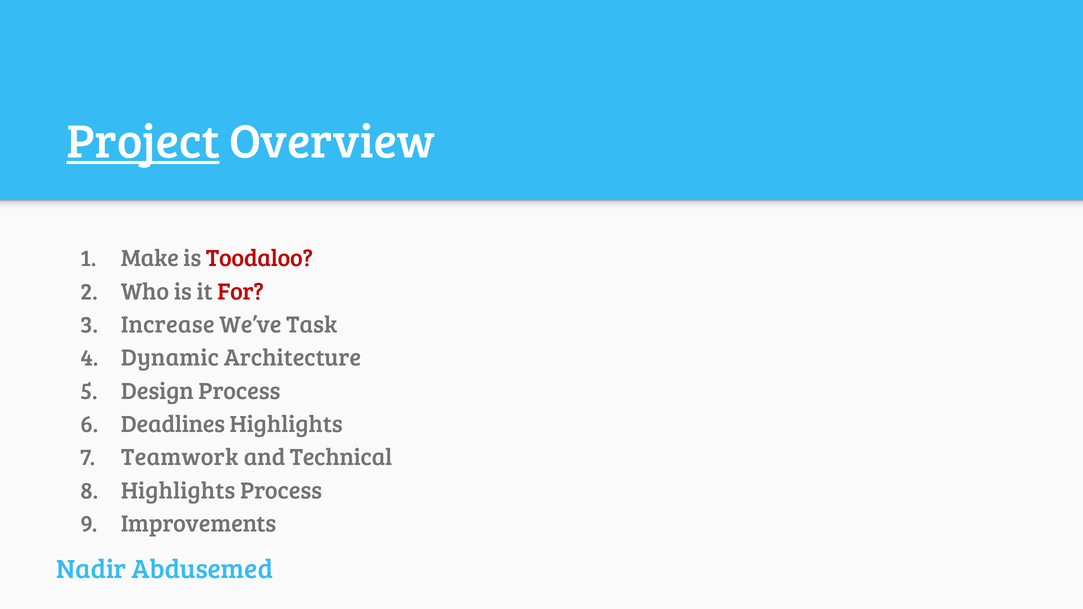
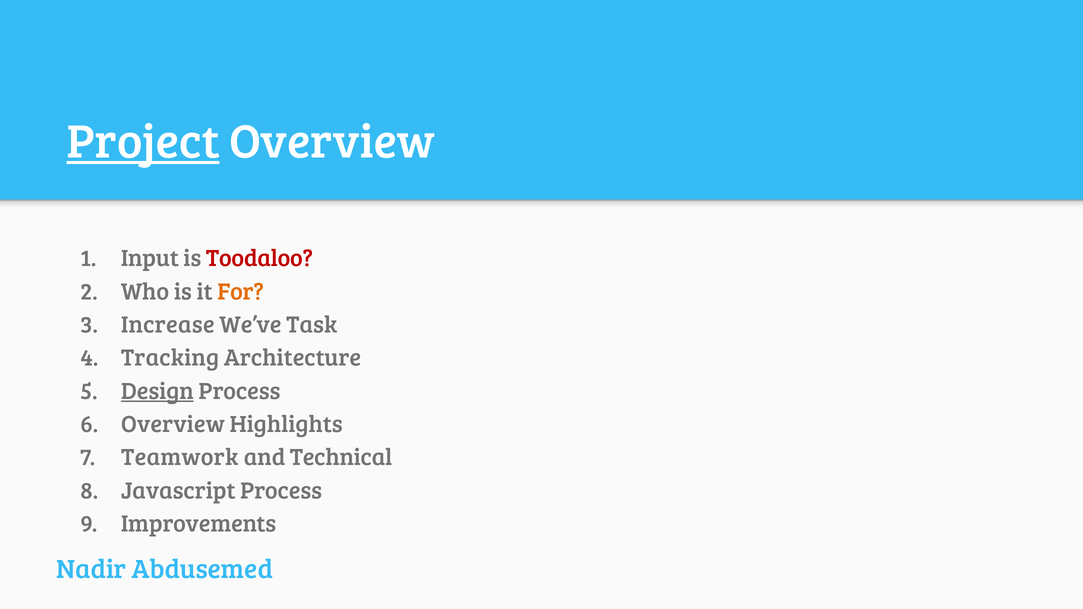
Make: Make -> Input (150, 259)
For colour: red -> orange (241, 292)
Dynamic: Dynamic -> Tracking (170, 358)
Design underline: none -> present (157, 391)
Deadlines: Deadlines -> Overview (173, 424)
Highlights: Highlights -> Javascript (178, 491)
